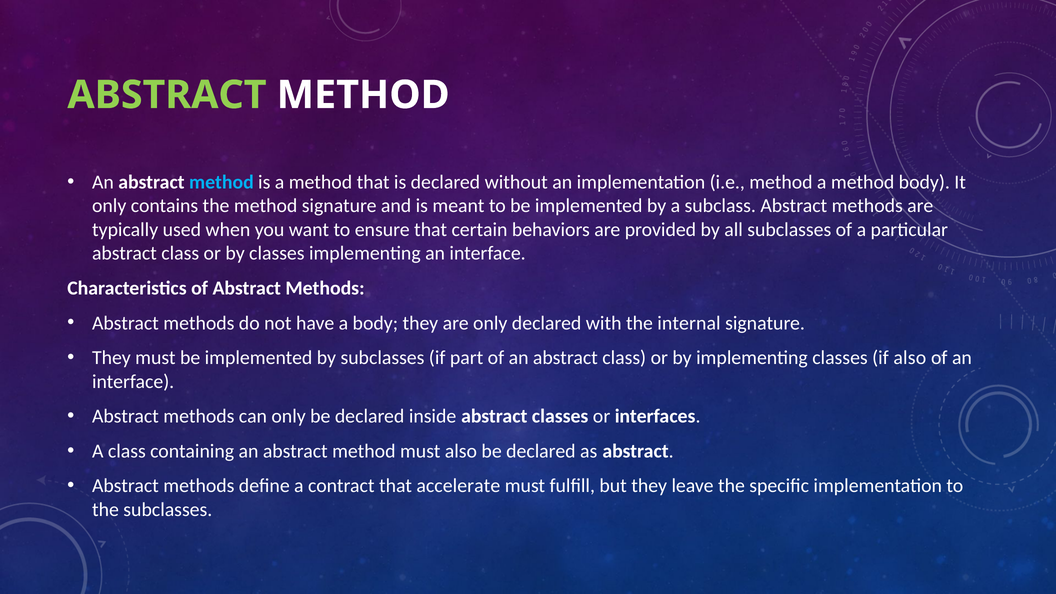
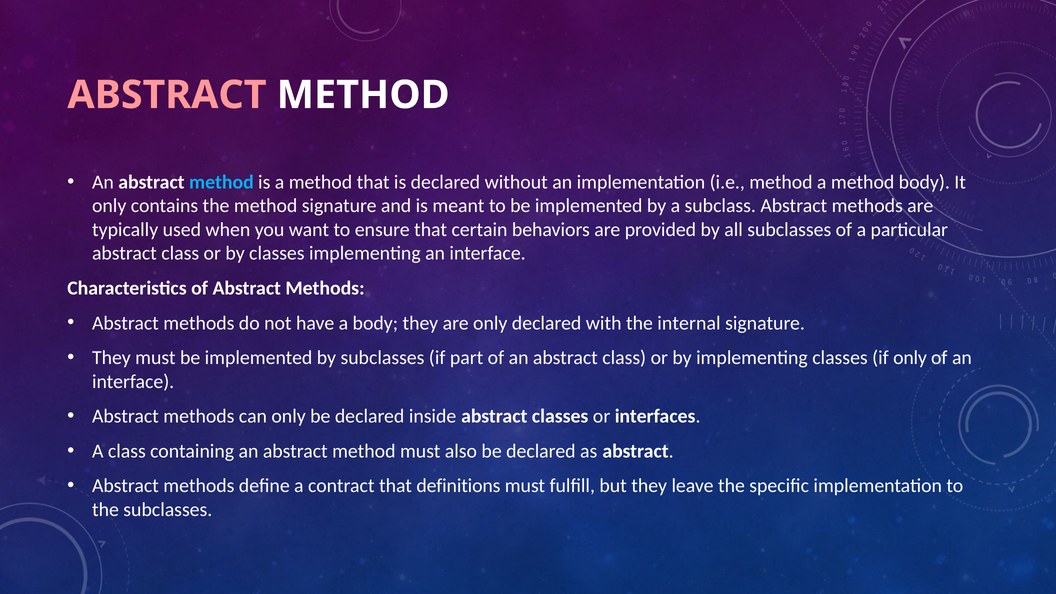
ABSTRACT colour: light green -> pink (167, 95)
if also: also -> only (910, 358)
accelerate: accelerate -> definitions (458, 486)
